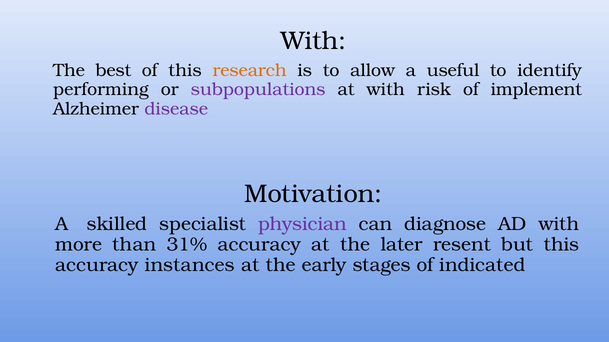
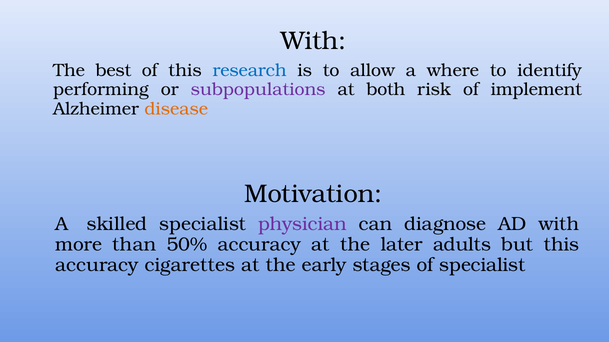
research colour: orange -> blue (250, 71)
useful: useful -> where (453, 71)
at with: with -> both (386, 90)
disease colour: purple -> orange (176, 109)
31%: 31% -> 50% (187, 245)
resent: resent -> adults (462, 245)
instances: instances -> cigarettes (190, 266)
of indicated: indicated -> specialist (483, 266)
